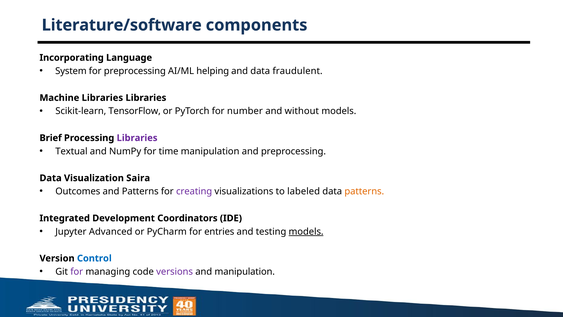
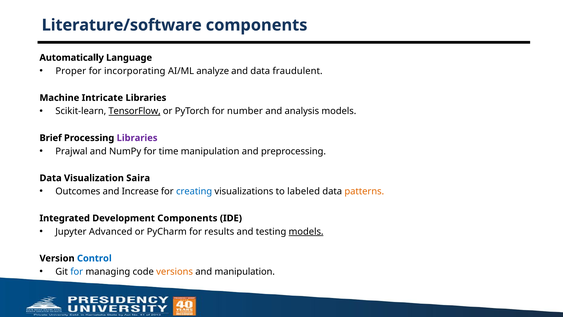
Incorporating: Incorporating -> Automatically (72, 58)
System: System -> Proper (71, 71)
for preprocessing: preprocessing -> incorporating (135, 71)
helping: helping -> analyze (213, 71)
Machine Libraries: Libraries -> Intricate (102, 98)
TensorFlow underline: none -> present (135, 111)
without: without -> analysis (302, 111)
Textual: Textual -> Prajwal (71, 151)
and Patterns: Patterns -> Increase (140, 191)
creating colour: purple -> blue (194, 191)
Development Coordinators: Coordinators -> Components (187, 218)
entries: entries -> results (219, 231)
for colour: purple -> blue (77, 271)
versions colour: purple -> orange (175, 271)
